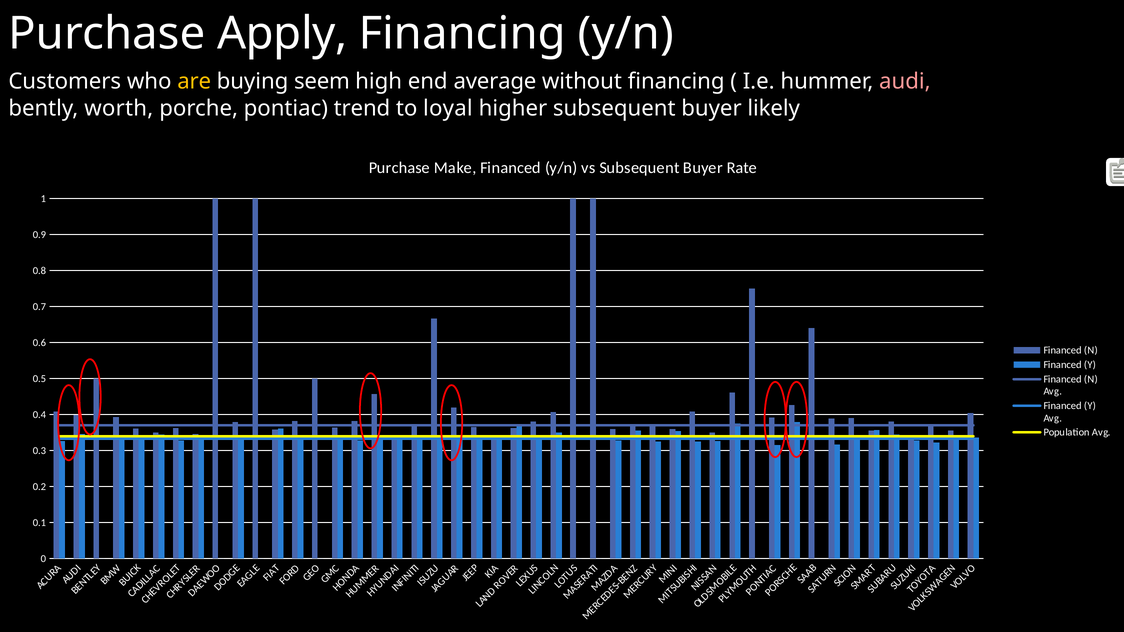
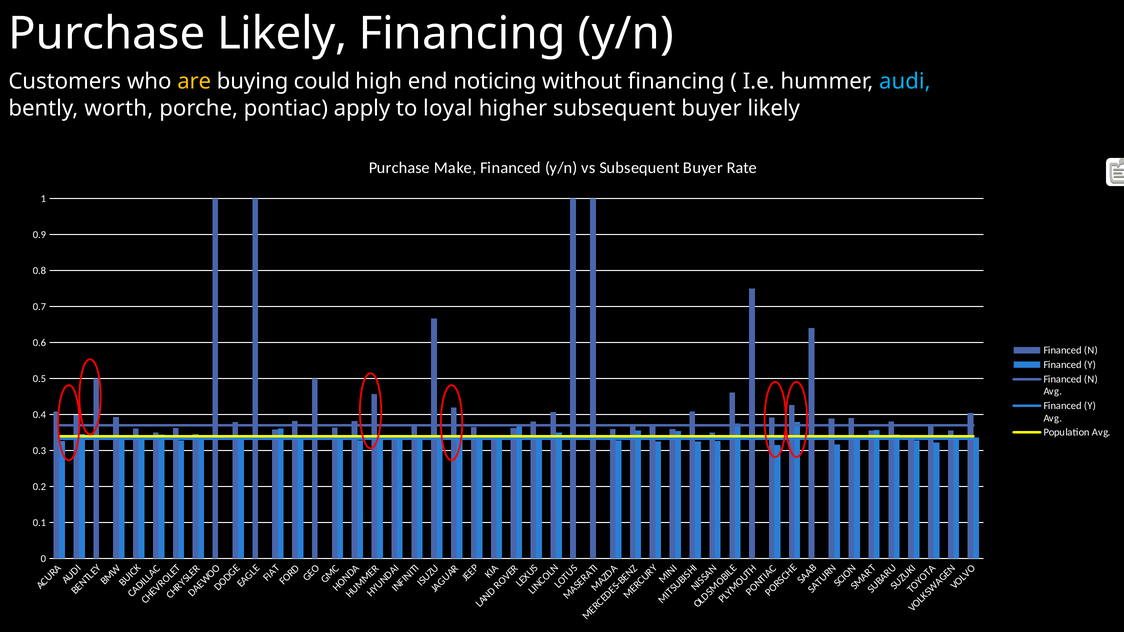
Purchase Apply: Apply -> Likely (282, 34)
seem: seem -> could (322, 81)
average: average -> noticing (495, 81)
audi colour: pink -> light blue (905, 81)
trend: trend -> apply (362, 109)
